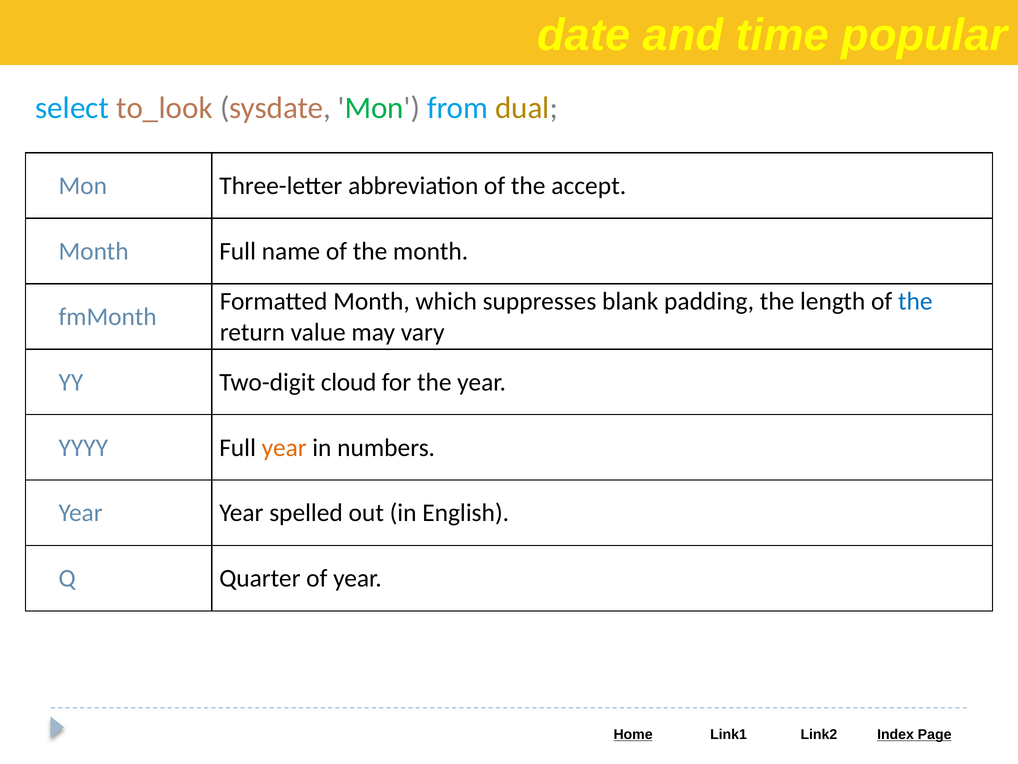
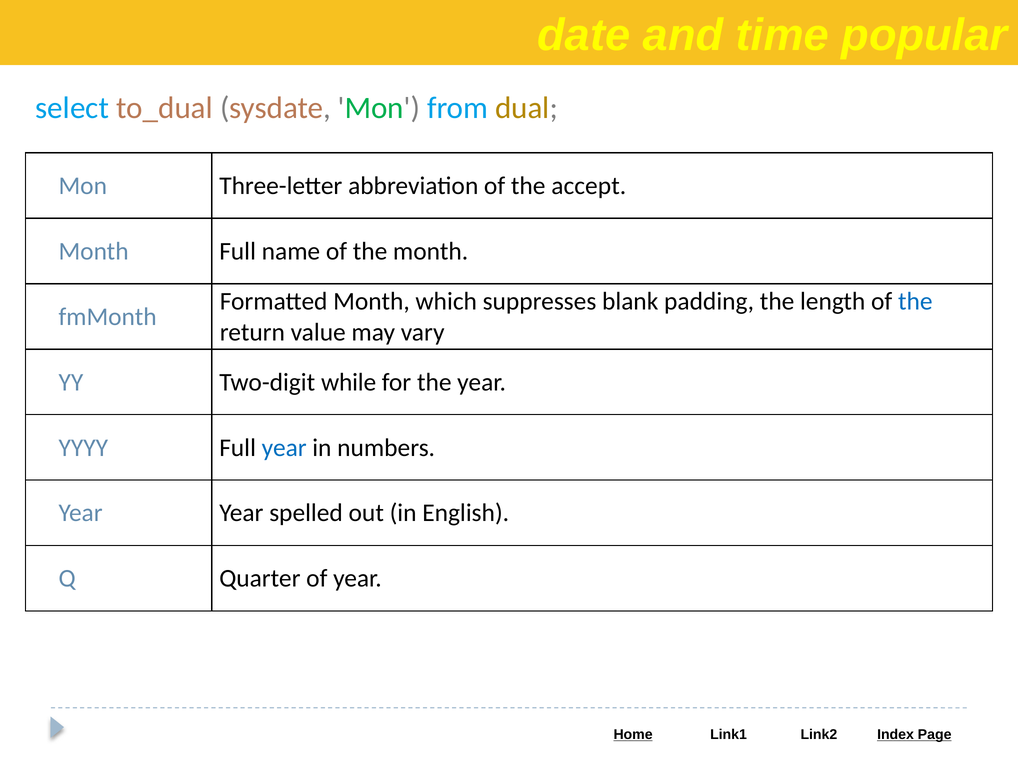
to_look: to_look -> to_dual (164, 108)
cloud: cloud -> while (349, 382)
year colour: orange -> blue (284, 447)
